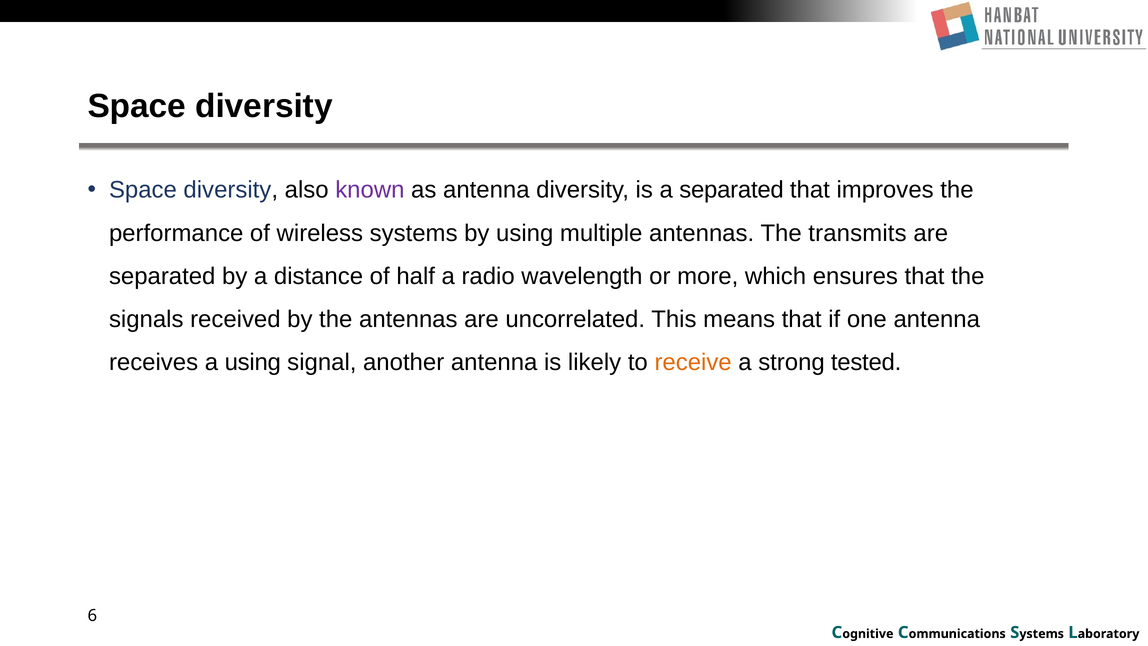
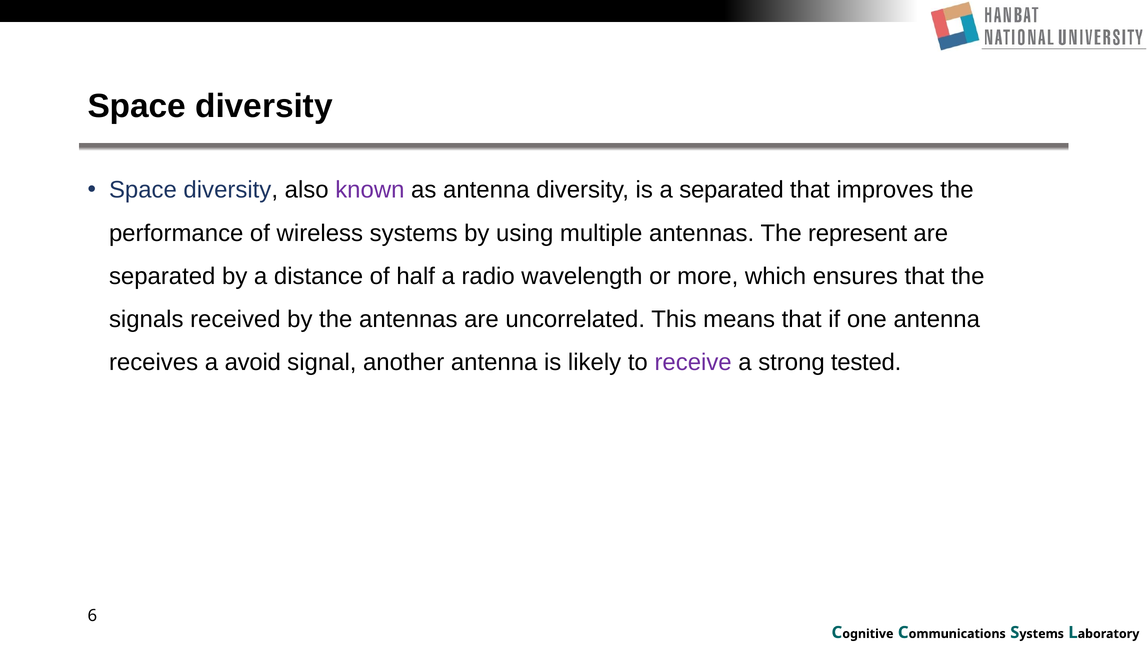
transmits: transmits -> represent (858, 233)
a using: using -> avoid (253, 362)
receive colour: orange -> purple (693, 362)
